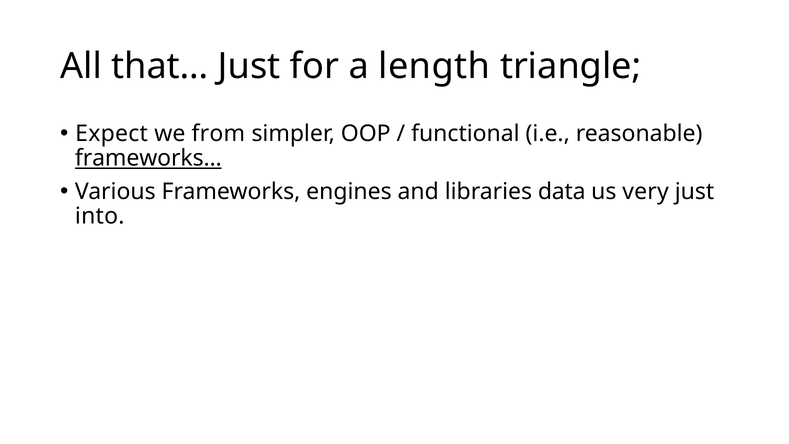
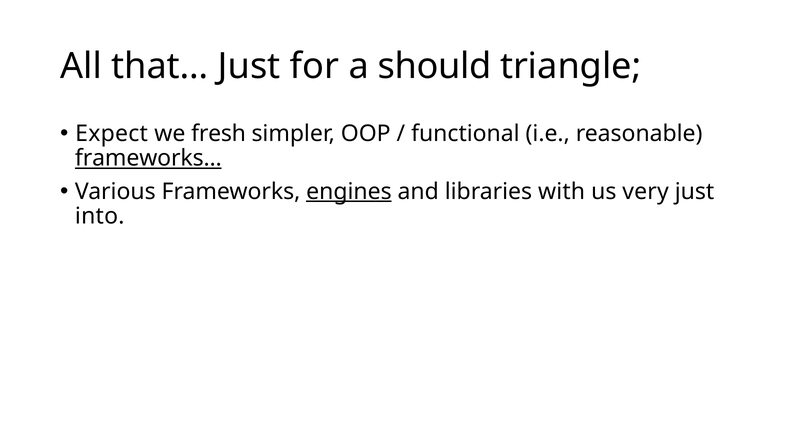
length: length -> should (435, 66)
from: from -> fresh (219, 133)
engines underline: none -> present (349, 191)
data: data -> with (562, 191)
